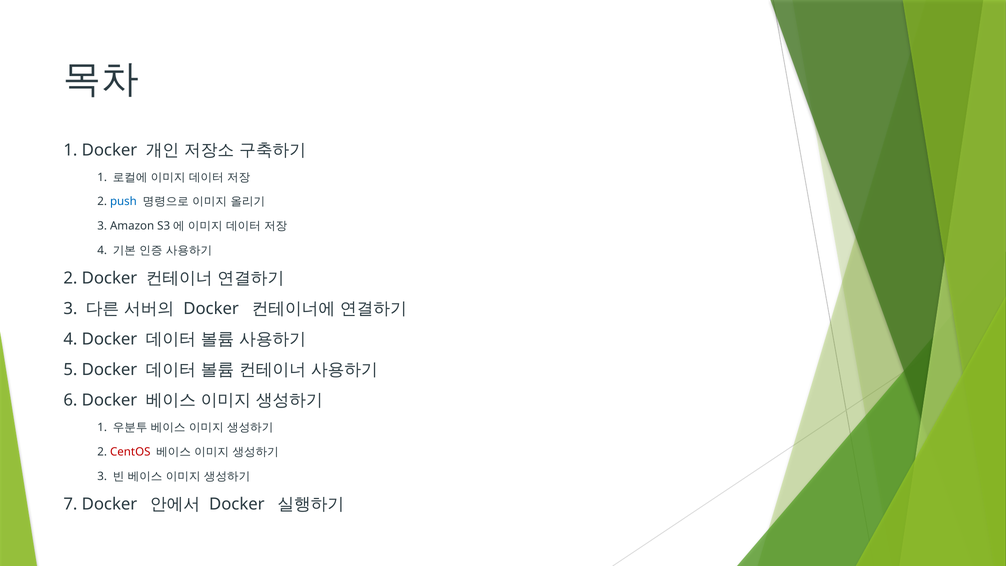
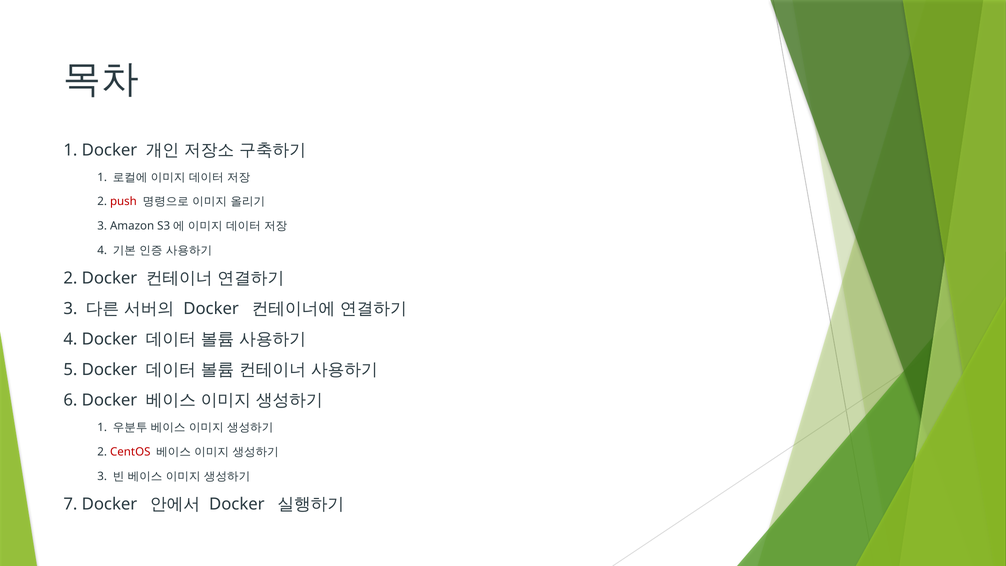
push colour: blue -> red (123, 201)
